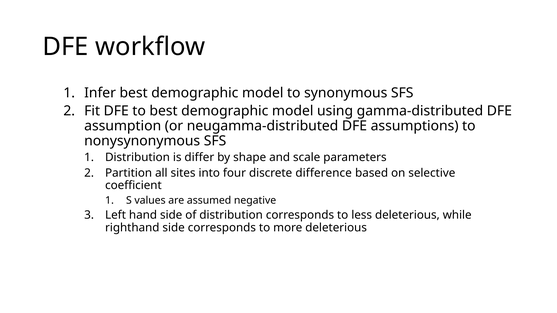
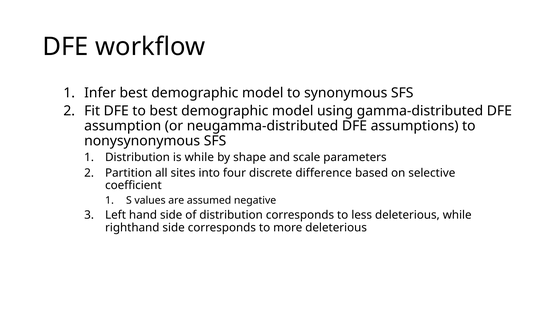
is differ: differ -> while (199, 158)
